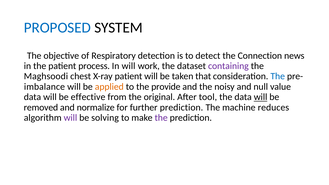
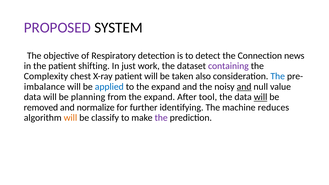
PROPOSED colour: blue -> purple (57, 28)
process: process -> shifting (94, 66)
In will: will -> just (129, 66)
Maghsoodi: Maghsoodi -> Complexity (46, 76)
that: that -> also (203, 76)
applied colour: orange -> blue (109, 87)
to the provide: provide -> expand (166, 87)
and underline: none -> present (244, 87)
effective: effective -> planning (88, 97)
from the original: original -> expand (159, 97)
further prediction: prediction -> identifying (182, 107)
will colour: purple -> orange (70, 118)
solving: solving -> classify (105, 118)
